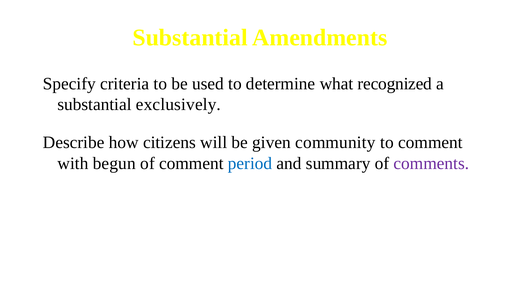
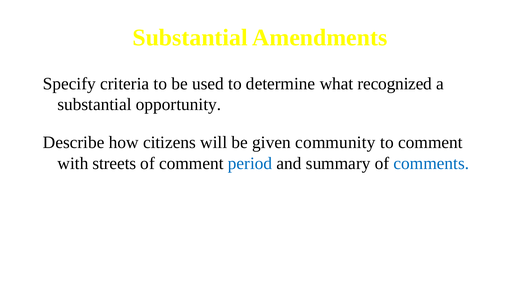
exclusively: exclusively -> opportunity (179, 104)
begun: begun -> streets (114, 163)
comments colour: purple -> blue (431, 163)
